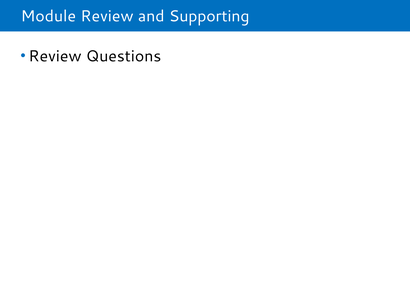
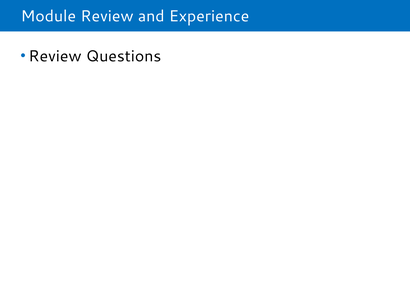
Supporting: Supporting -> Experience (209, 16)
